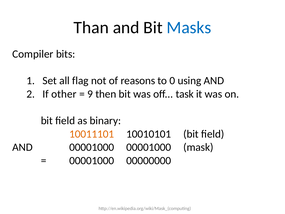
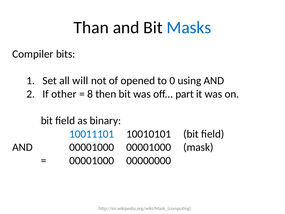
flag: flag -> will (80, 81)
reasons: reasons -> opened (138, 81)
9: 9 -> 8 (90, 94)
task: task -> part (185, 94)
10011101 colour: orange -> blue (92, 134)
